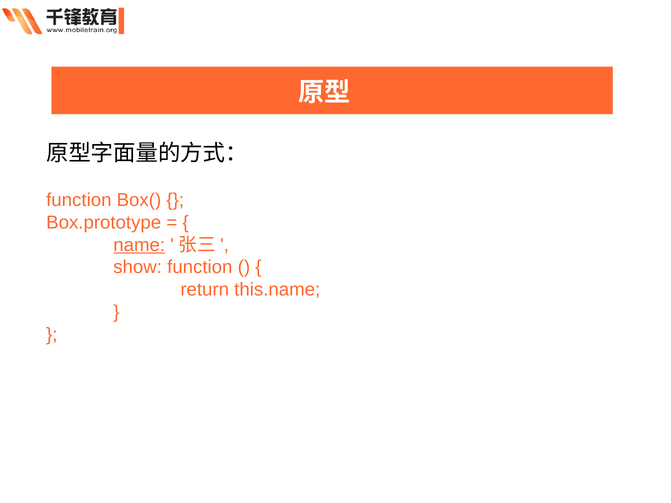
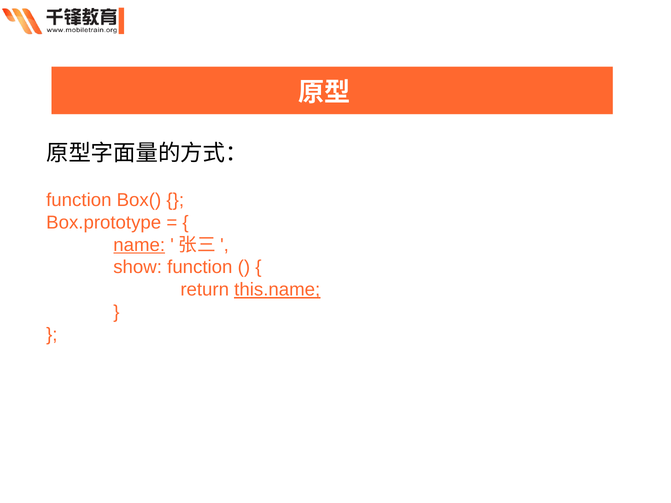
this.name underline: none -> present (277, 290)
